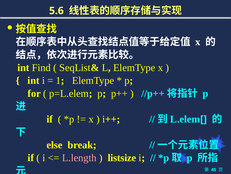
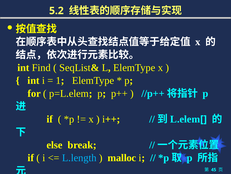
5.6: 5.6 -> 5.2 (56, 11)
L.length colour: pink -> light blue (79, 157)
listsize: listsize -> malloc (122, 157)
